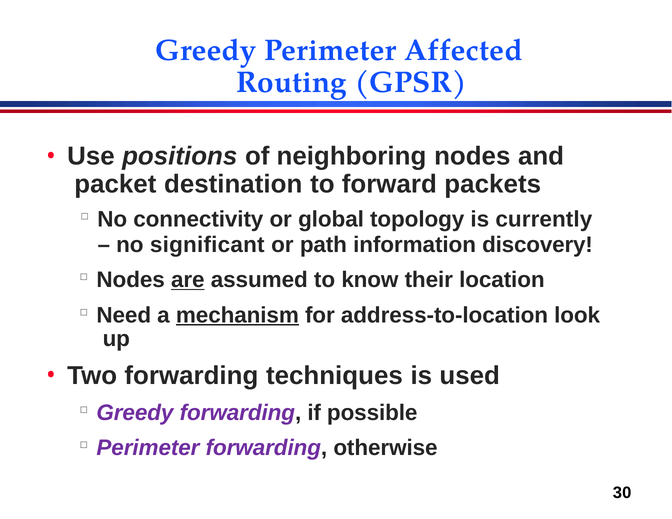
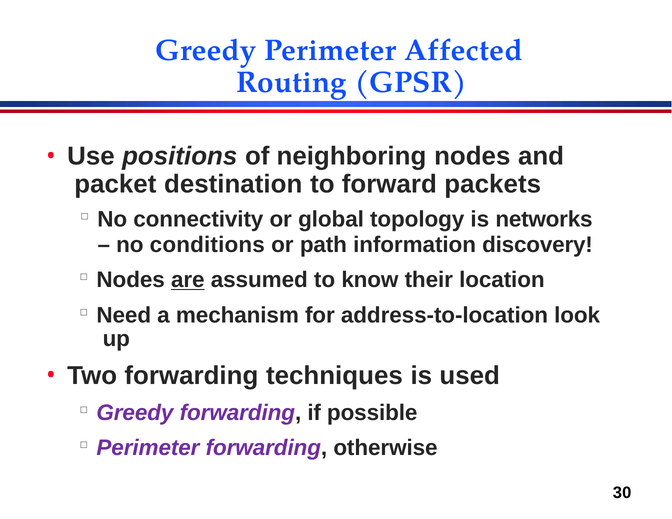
currently: currently -> networks (544, 219)
significant: significant -> conditions (207, 245)
mechanism underline: present -> none (237, 315)
